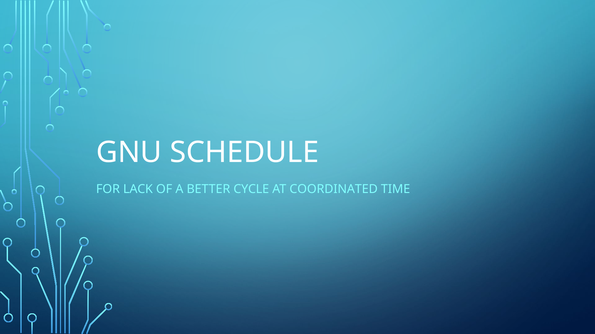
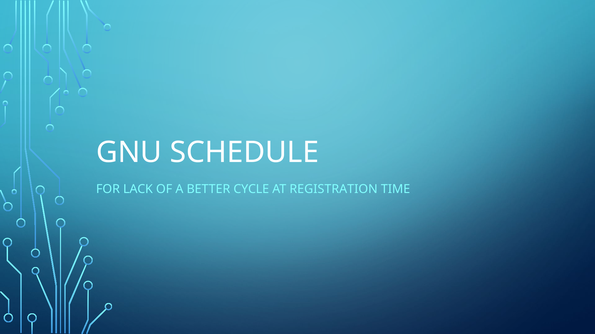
COORDINATED: COORDINATED -> REGISTRATION (334, 189)
